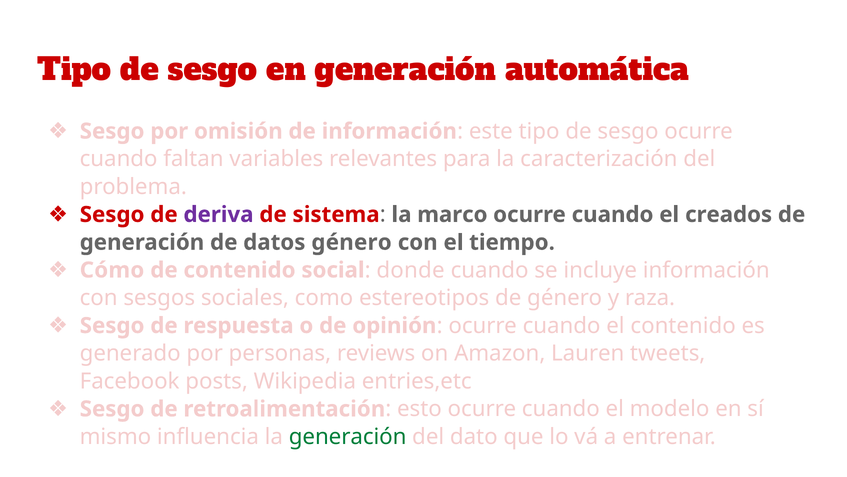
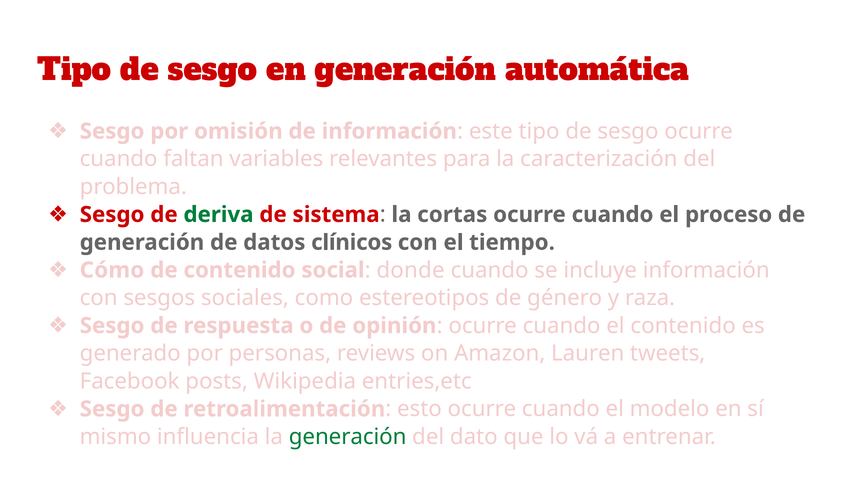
deriva colour: purple -> green (219, 214)
marco: marco -> cortas (452, 214)
creados: creados -> proceso (729, 214)
datos género: género -> clínicos (352, 242)
